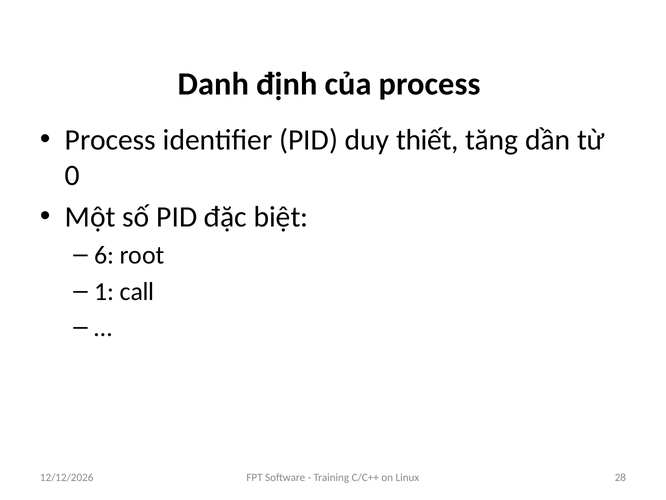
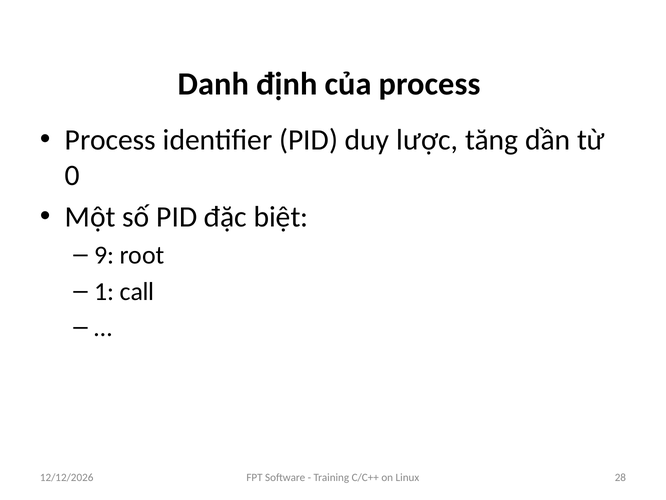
thiết: thiết -> lược (427, 140)
6: 6 -> 9 (104, 255)
